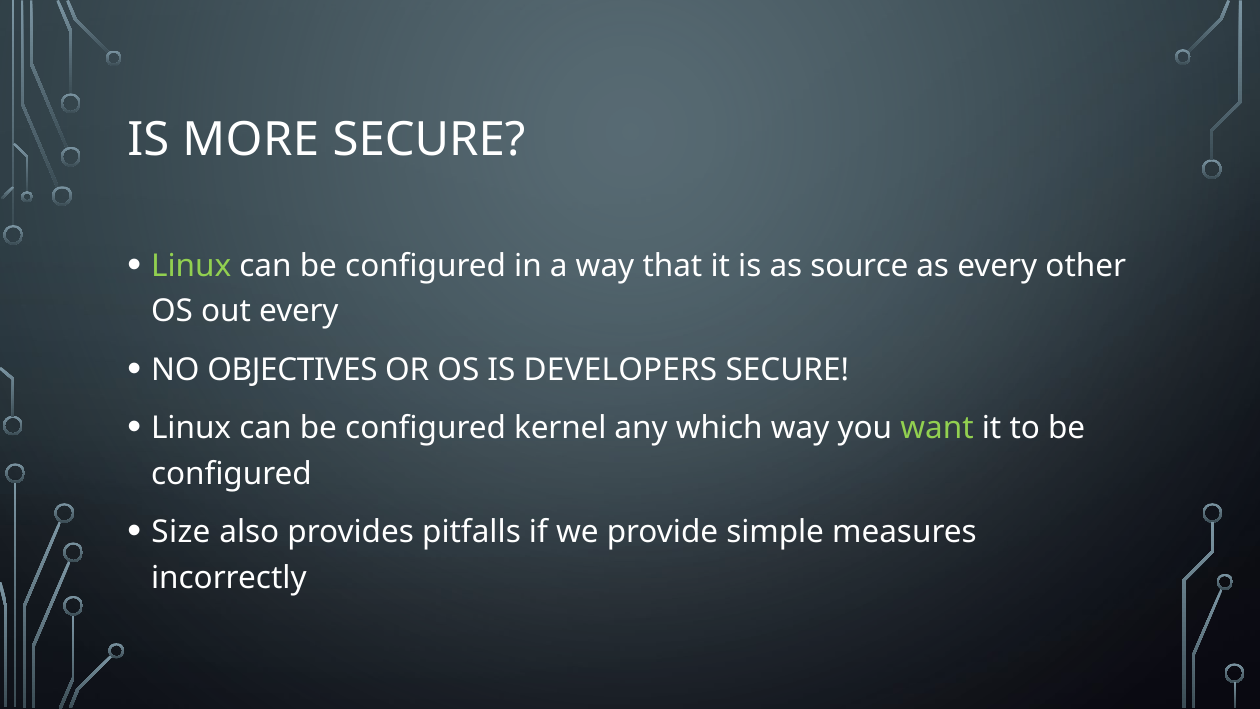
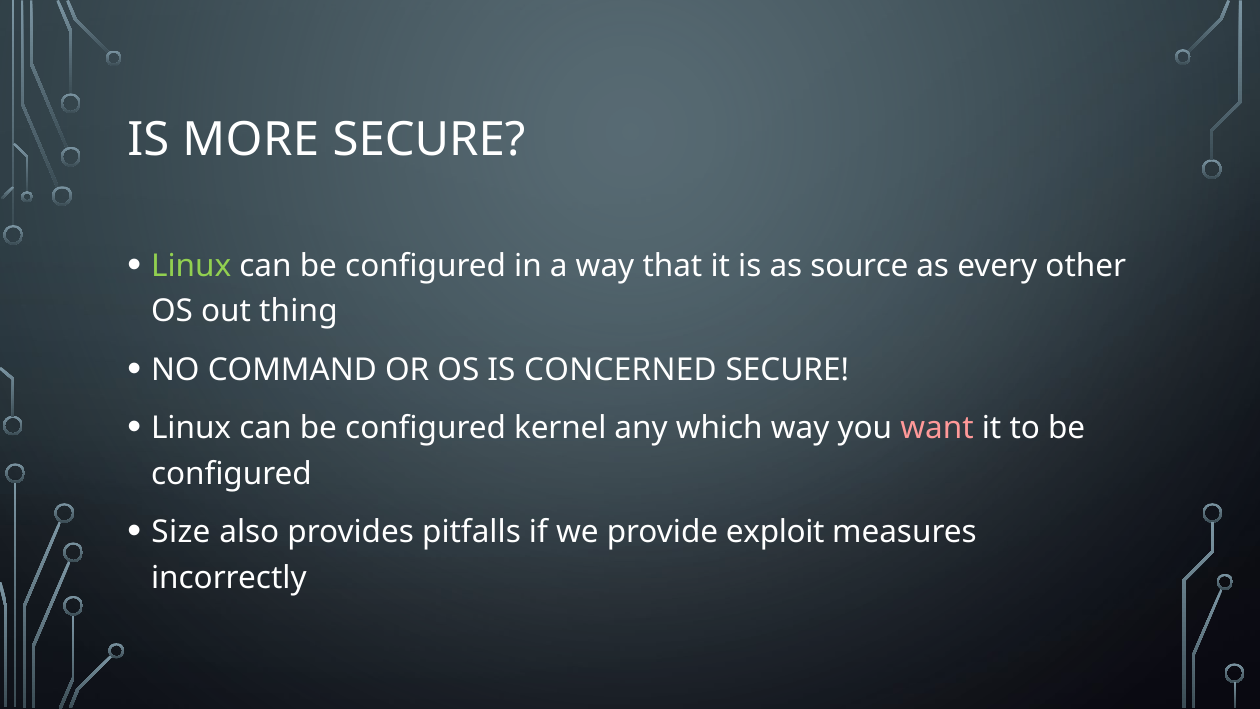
out every: every -> thing (298, 311)
OBJECTIVES: OBJECTIVES -> COMMAND (292, 370)
DEVELOPERS: DEVELOPERS -> CONCERNED (620, 370)
want colour: light green -> pink (937, 428)
simple: simple -> exploit (775, 532)
